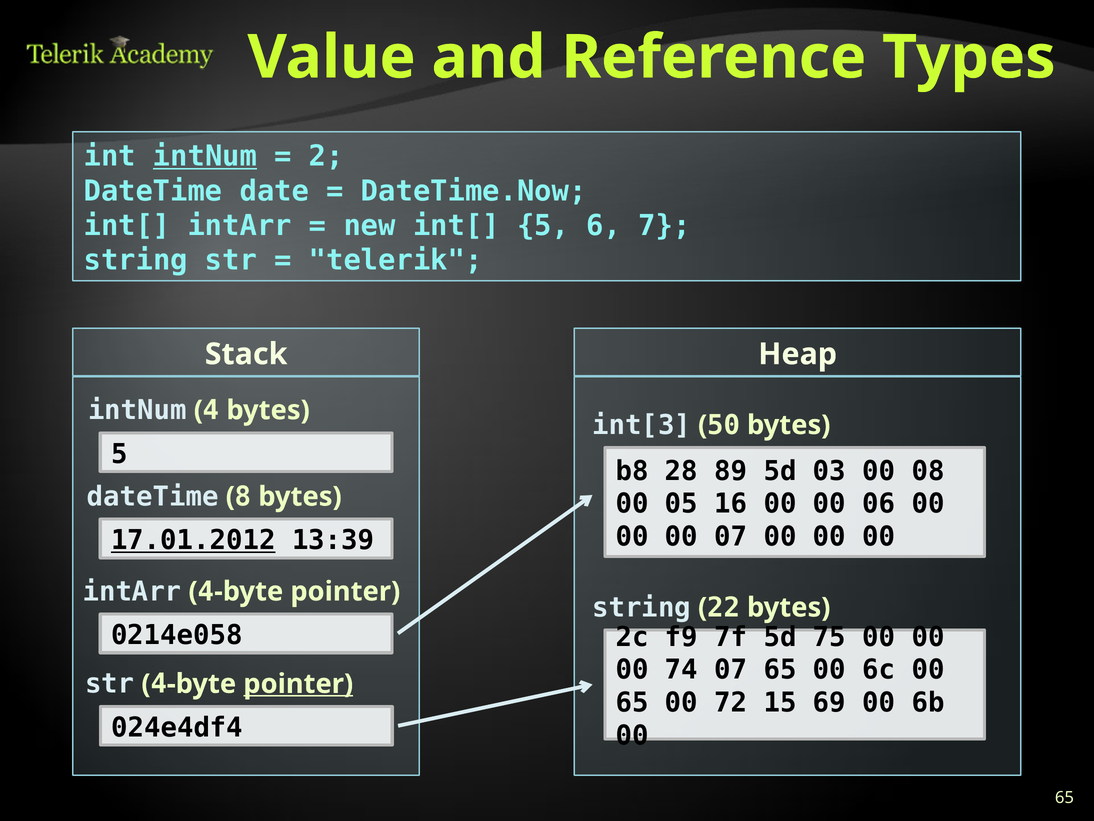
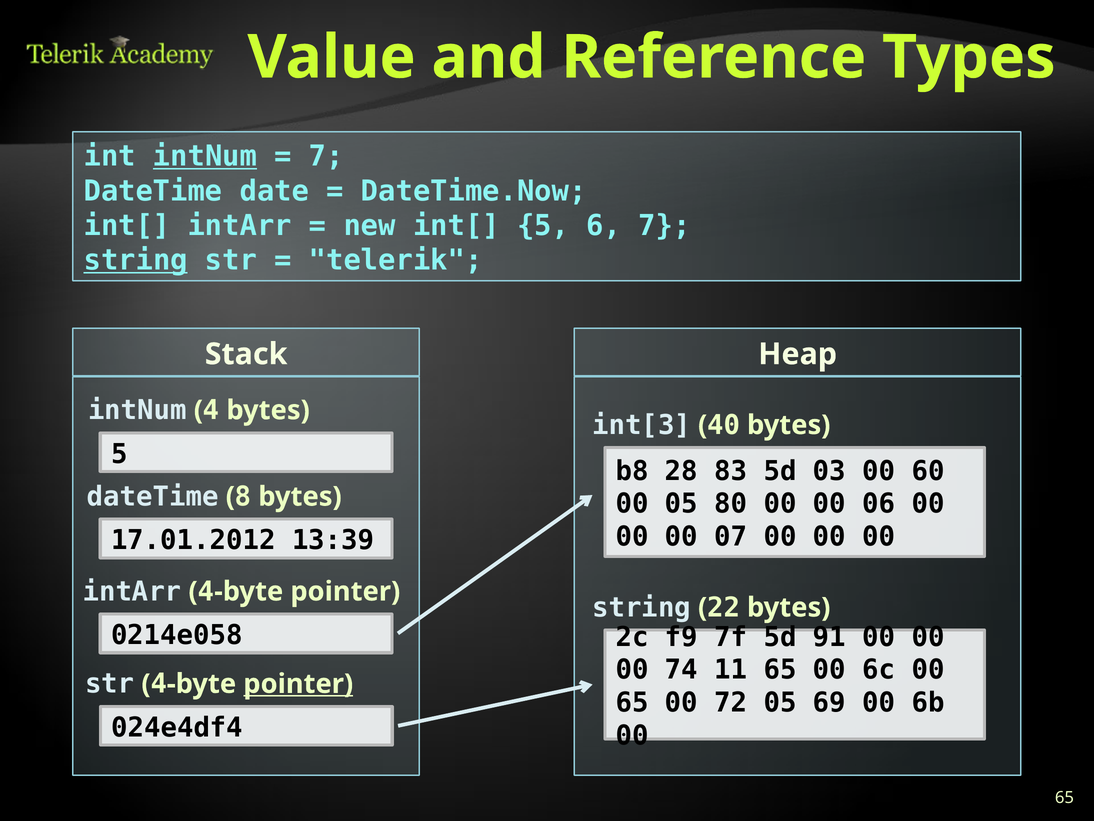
2: 2 -> 7 (326, 156)
string underline: none -> present (136, 260)
50: 50 -> 40 (724, 425)
89: 89 -> 83 (731, 471)
08: 08 -> 60 (928, 471)
16: 16 -> 80 (731, 504)
17.01.2012 underline: present -> none (193, 540)
75: 75 -> 91 (829, 637)
74 07: 07 -> 11 (731, 670)
72 15: 15 -> 05 (780, 702)
